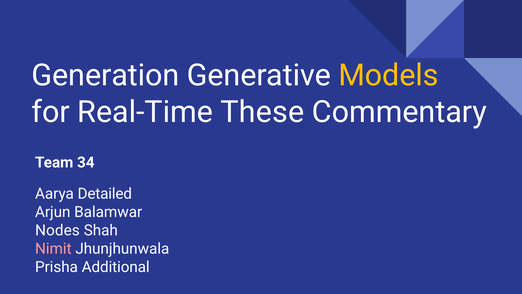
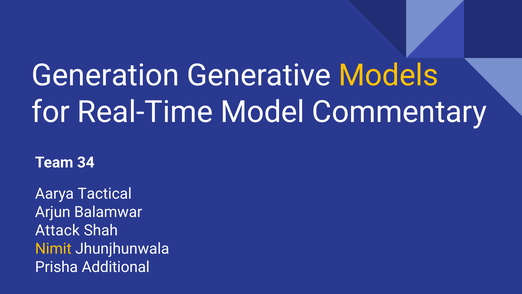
These: These -> Model (262, 112)
Detailed: Detailed -> Tactical (105, 194)
Nodes: Nodes -> Attack (57, 230)
Nimit colour: pink -> yellow (53, 248)
